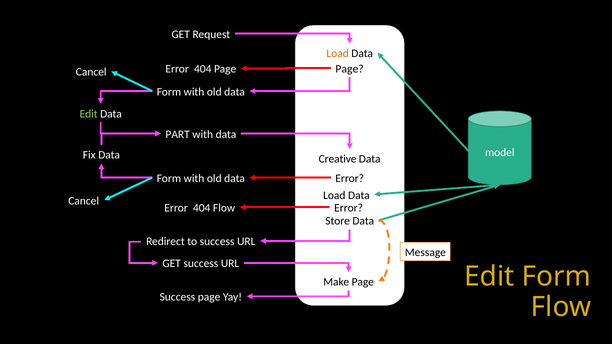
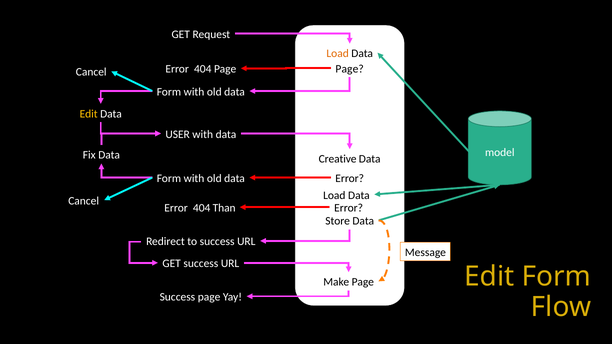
Edit colour: light green -> yellow (89, 114)
PART: PART -> USER (178, 134)
404 Flow: Flow -> Than (224, 208)
